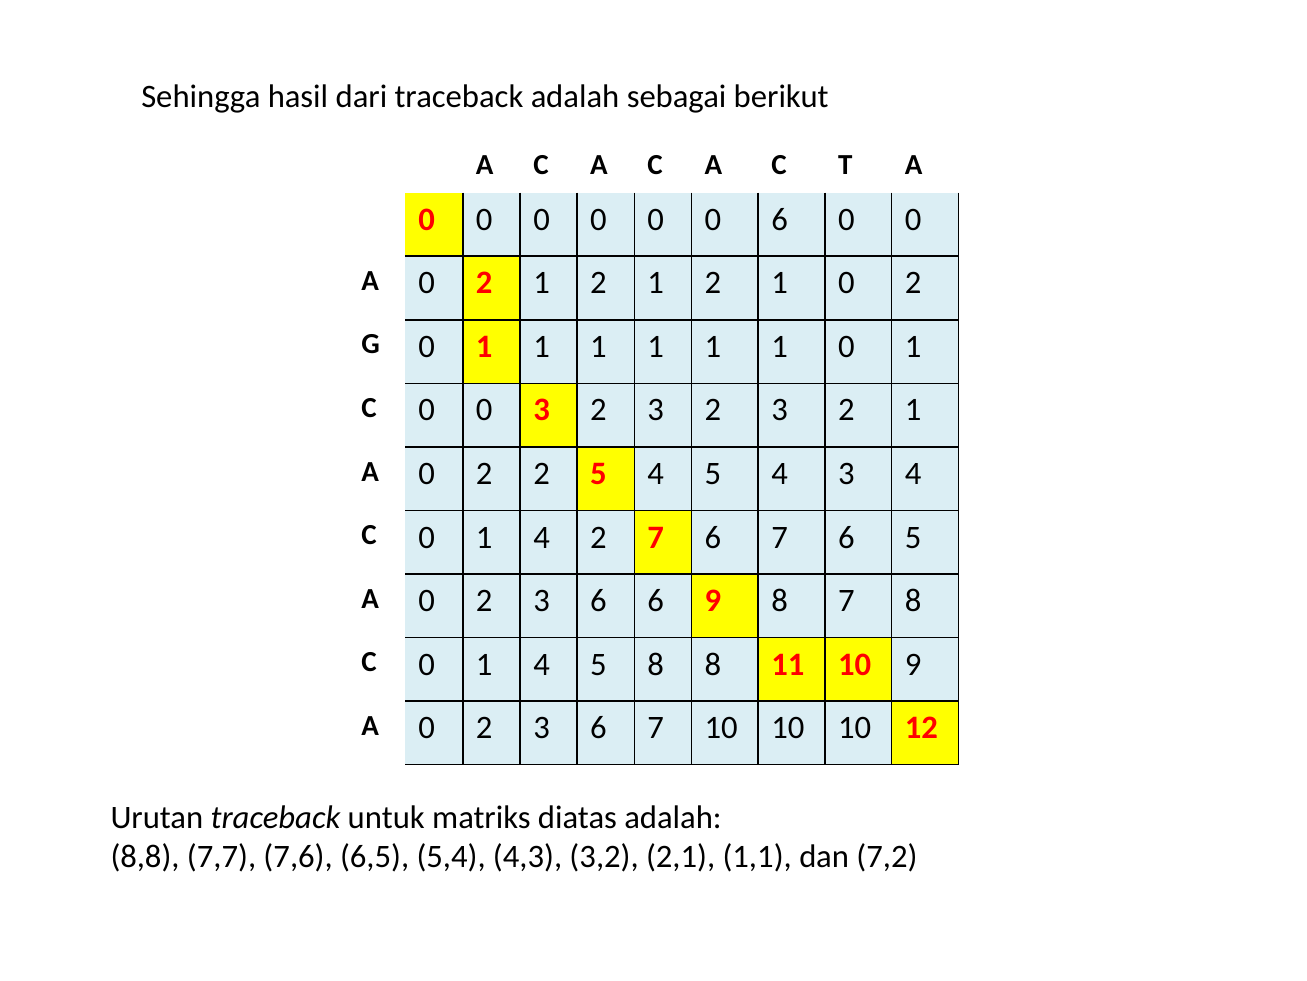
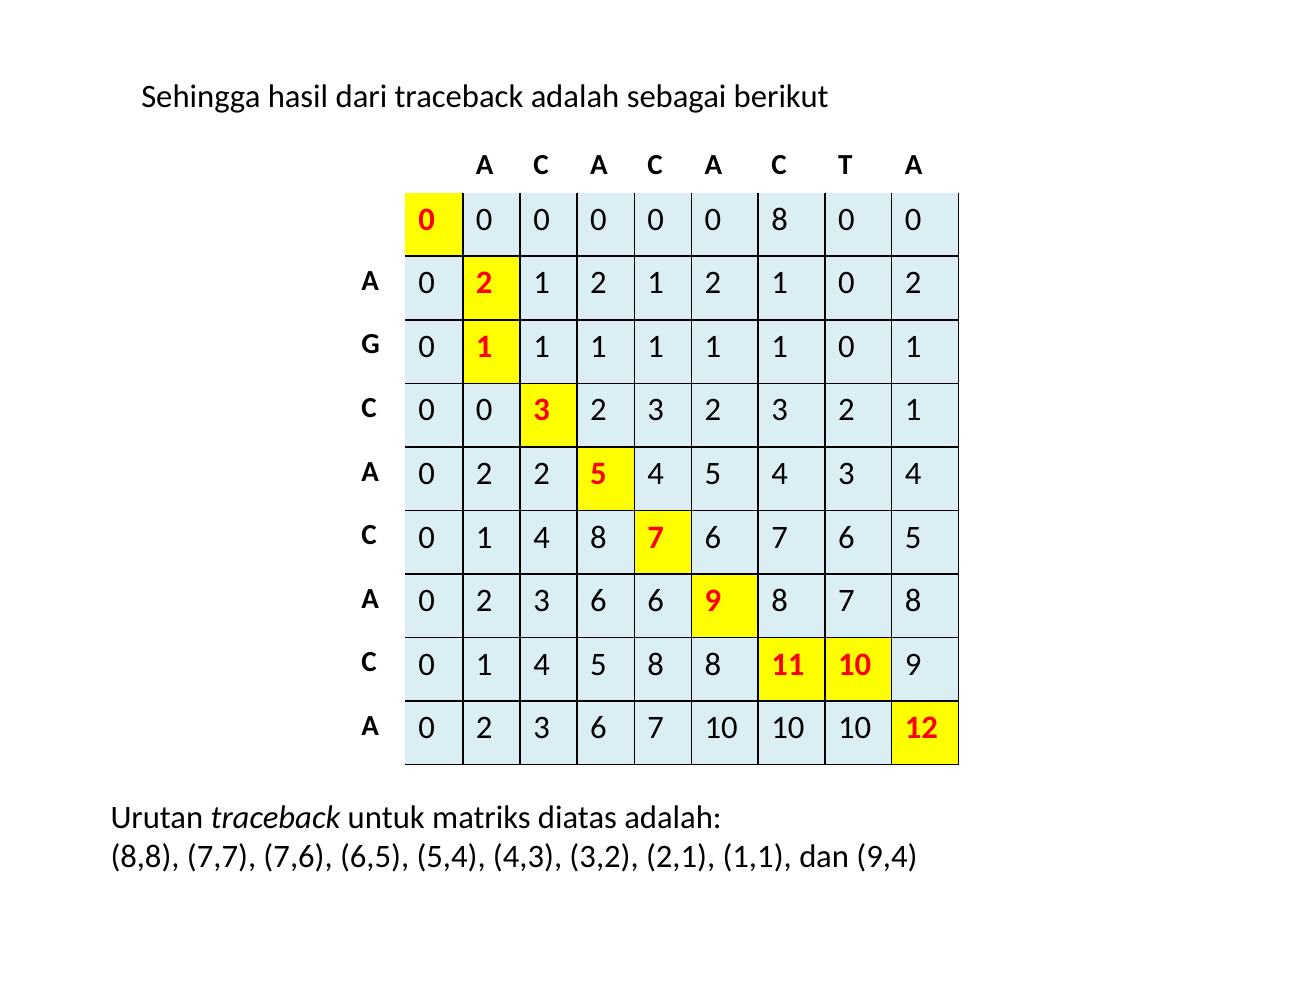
0 6: 6 -> 8 (780, 219)
4 2: 2 -> 8 (598, 537)
7,2: 7,2 -> 9,4 (887, 856)
